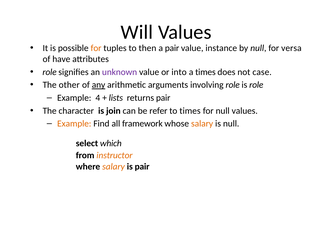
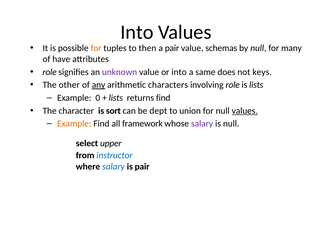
Will: Will -> Into (137, 32)
instance: instance -> schemas (221, 48)
versa: versa -> many (291, 48)
a times: times -> same (205, 72)
case: case -> keys (262, 72)
arguments: arguments -> characters (168, 85)
is role: role -> lists (256, 85)
4: 4 -> 0 (98, 98)
returns pair: pair -> find (163, 98)
join: join -> sort (113, 111)
refer: refer -> dept (158, 111)
to times: times -> union (190, 111)
values underline: none -> present (245, 111)
salary colour: orange -> purple (202, 124)
which: which -> upper (111, 143)
instructor colour: orange -> blue (114, 155)
salary colour: orange -> blue (113, 166)
